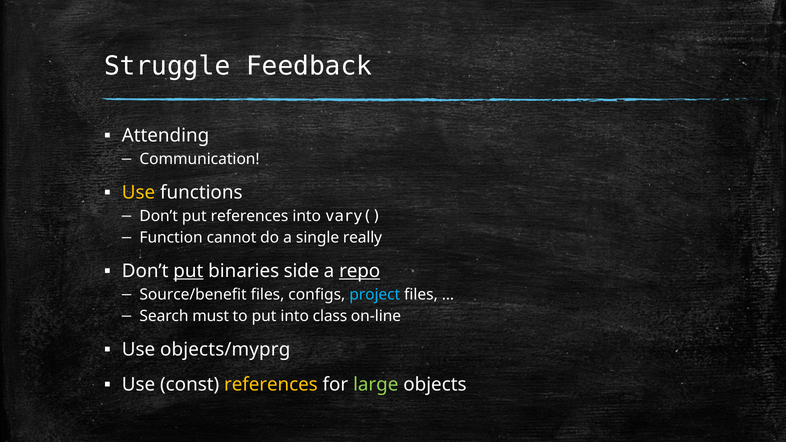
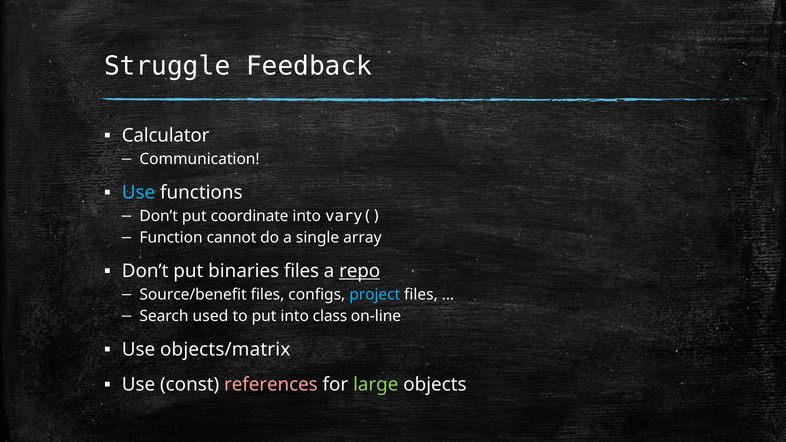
Attending: Attending -> Calculator (166, 136)
Use colour: yellow -> light blue (138, 193)
put references: references -> coordinate (250, 216)
really: really -> array (362, 238)
put underline: present -> none (188, 271)
binaries side: side -> files (302, 271)
must: must -> used (210, 316)
objects/myprg: objects/myprg -> objects/matrix (225, 350)
references colour: yellow -> pink (271, 385)
